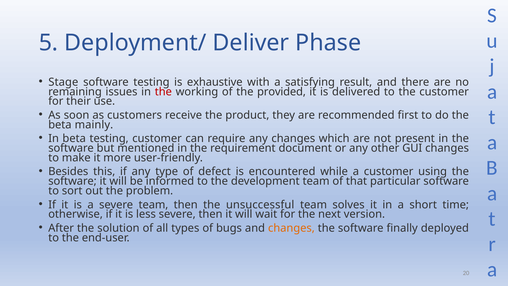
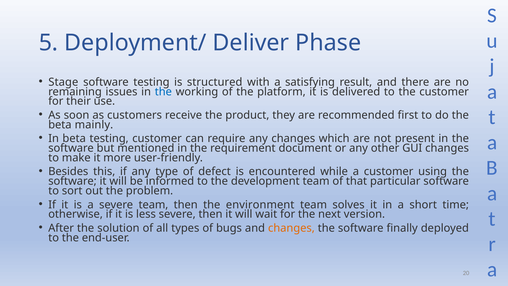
exhaustive: exhaustive -> structured (215, 82)
the colour: red -> blue (163, 92)
provided: provided -> platform (281, 92)
unsuccessful: unsuccessful -> environment (260, 204)
